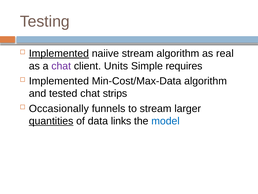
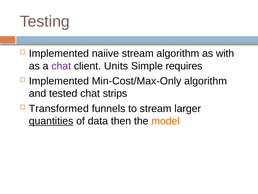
Implemented underline: present -> none (59, 53)
real: real -> with (225, 53)
Min-Cost/Max-Data: Min-Cost/Max-Data -> Min-Cost/Max-Only (137, 81)
Occasionally: Occasionally -> Transformed (59, 108)
links: links -> then (121, 121)
model colour: blue -> orange (165, 121)
